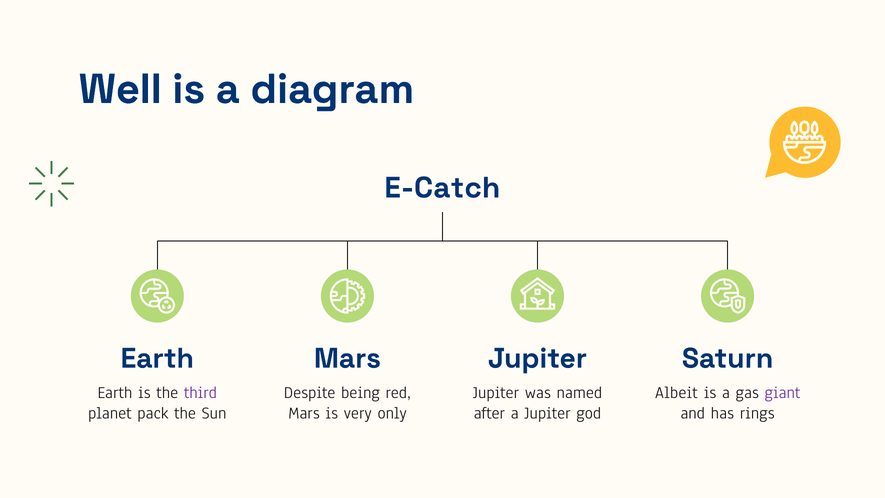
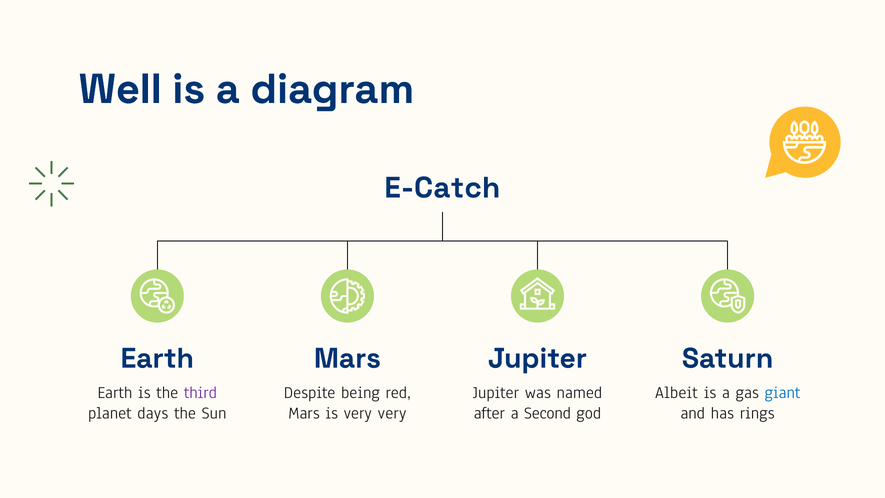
giant colour: purple -> blue (782, 392)
pack: pack -> days (153, 413)
very only: only -> very (392, 413)
a Jupiter: Jupiter -> Second (548, 413)
